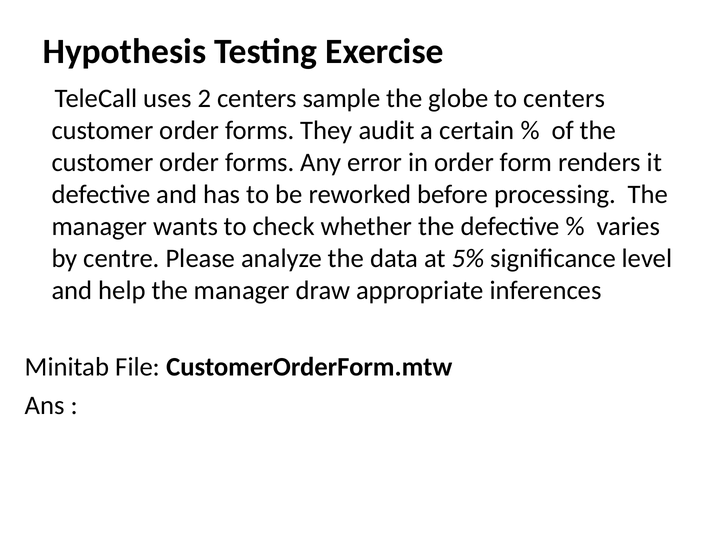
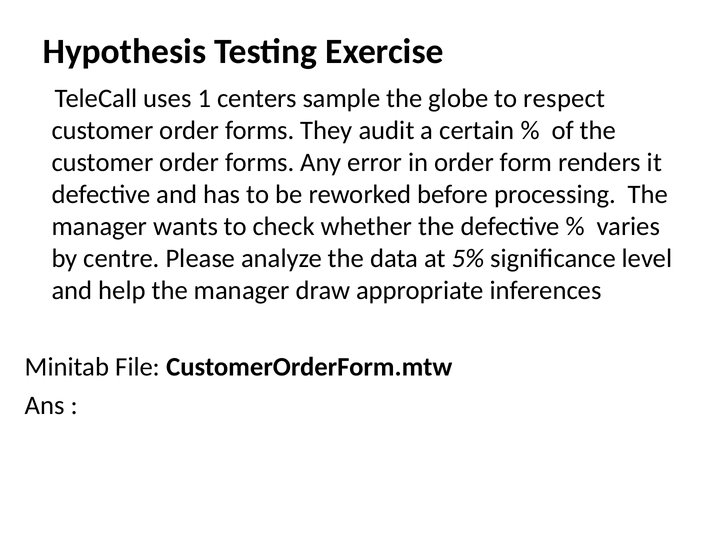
2: 2 -> 1 (204, 98)
to centers: centers -> respect (564, 98)
